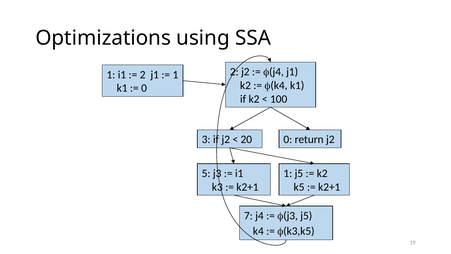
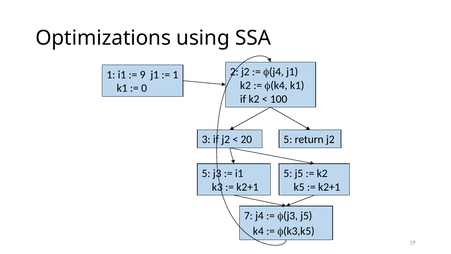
2: 2 -> 9 (143, 75)
20 0: 0 -> 5 (288, 139)
1: 1 -> 5 (288, 173)
